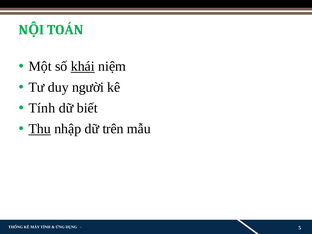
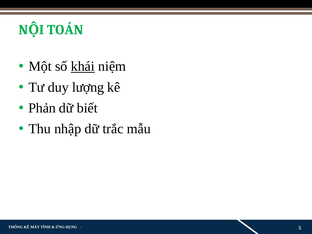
người: người -> lượng (88, 87)
Tính: Tính -> Phản (42, 108)
Thu underline: present -> none (40, 129)
trên: trên -> trắc (113, 129)
